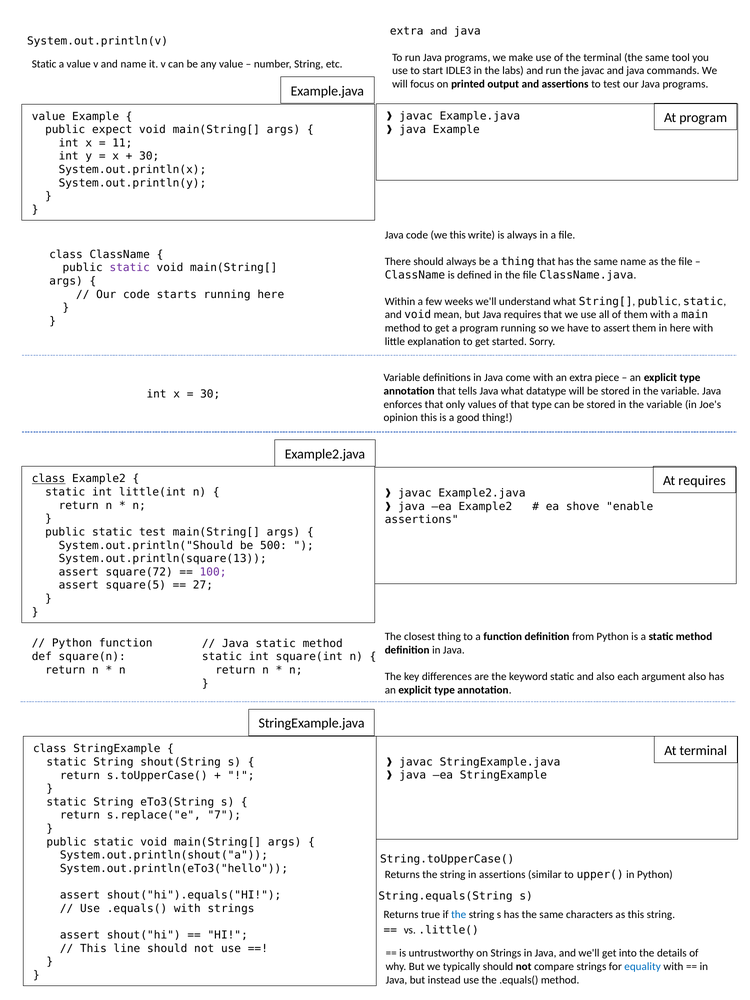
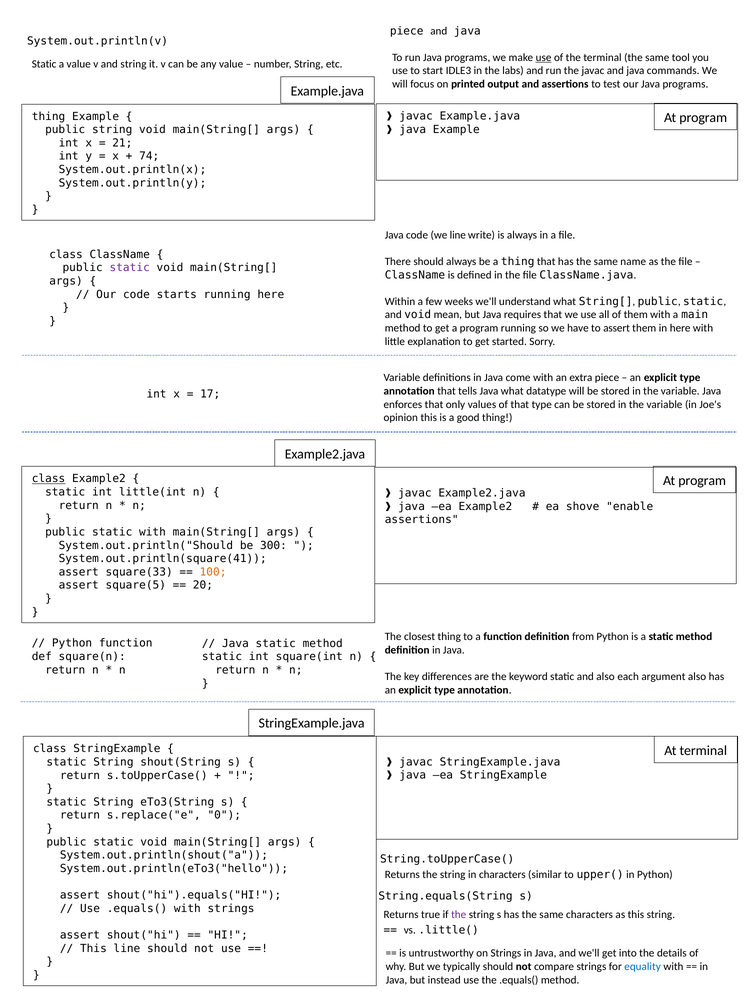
extra: extra -> piece (407, 31)
use underline: none -> present (544, 57)
and name: name -> string (133, 64)
value: value -> thing (49, 116)
public expect: expect -> string (112, 130)
11: 11 -> 21 (122, 143)
30: 30 -> 74 (149, 156)
we this: this -> line (458, 235)
30: 30 -> 17 (210, 394)
requires: requires -> program (702, 481)
static test: test -> with (152, 532)
500: 500 -> 300 (273, 545)
System.out.println(square(13: System.out.println(square(13 -> System.out.println(square(41 (163, 559)
square(72: square(72 -> square(33 (139, 572)
100 colour: purple -> orange (213, 572)
27: 27 -> 20 (203, 585)
7: 7 -> 0 (224, 815)
in assertions: assertions -> characters (502, 875)
the colour: blue -> purple (459, 915)
